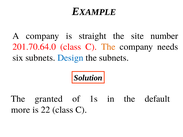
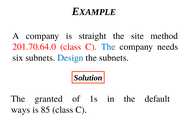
number: number -> method (164, 36)
The colour: orange -> blue (108, 47)
more: more -> ways (21, 110)
22: 22 -> 85 (45, 110)
